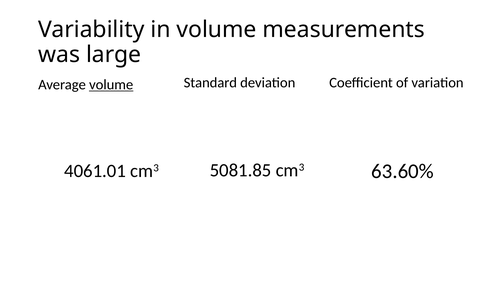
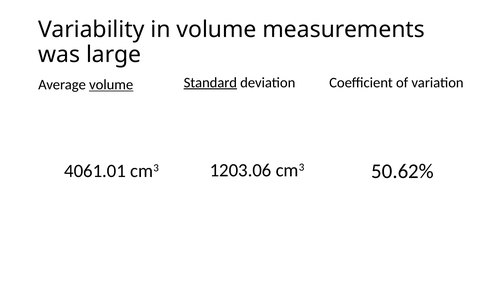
Standard underline: none -> present (210, 83)
5081.85: 5081.85 -> 1203.06 (241, 170)
63.60%: 63.60% -> 50.62% (403, 171)
